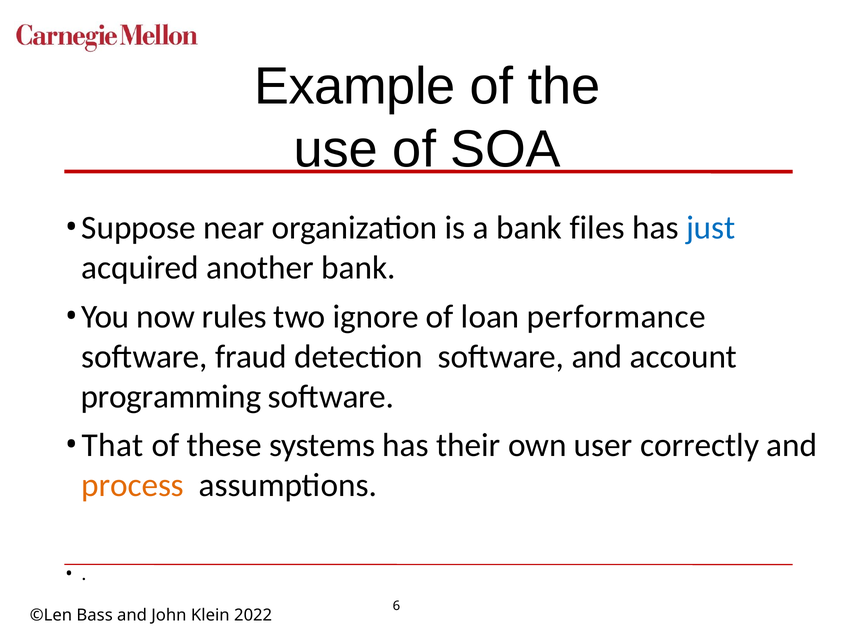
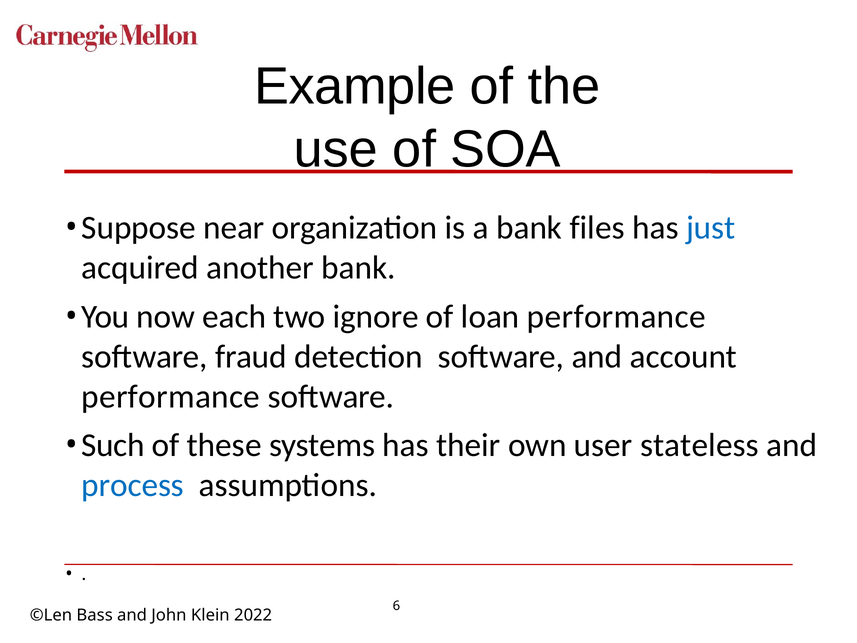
rules: rules -> each (234, 316)
programming: programming -> performance (171, 397)
That: That -> Such (113, 445)
correctly: correctly -> stateless (699, 445)
process colour: orange -> blue (133, 485)
